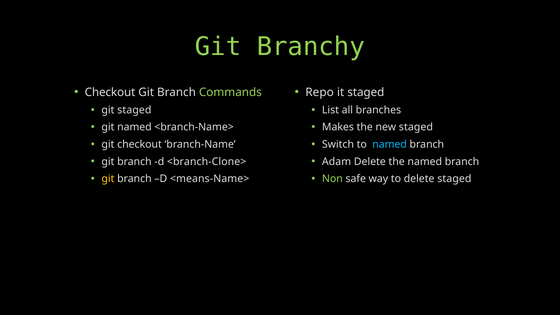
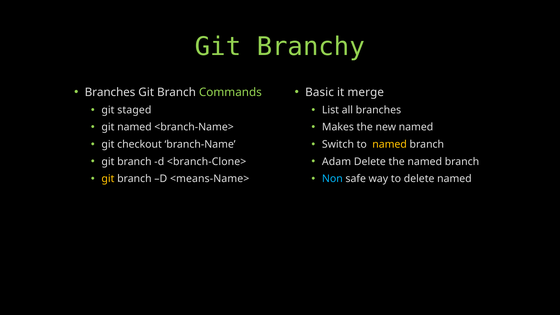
Checkout: Checkout -> Branches (110, 92)
Repo: Repo -> Basic (320, 92)
it staged: staged -> merge (366, 92)
new staged: staged -> named (416, 127)
named colour: light blue -> yellow (390, 144)
Non colour: light green -> light blue (332, 179)
delete staged: staged -> named (454, 179)
